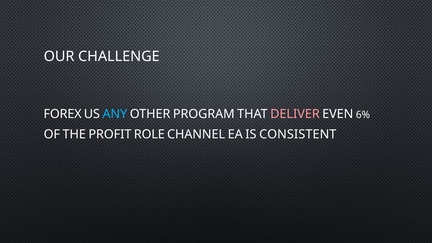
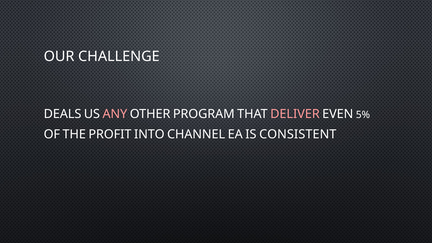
FOREX: FOREX -> DEALS (63, 114)
ANY colour: light blue -> pink (115, 114)
6%: 6% -> 5% (363, 115)
ROLE: ROLE -> INTO (149, 134)
